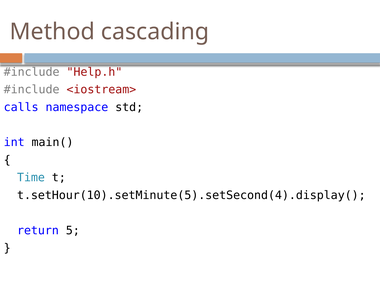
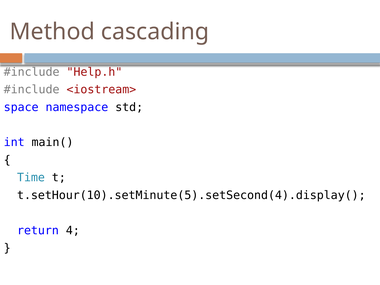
calls: calls -> space (21, 107)
5: 5 -> 4 (73, 230)
